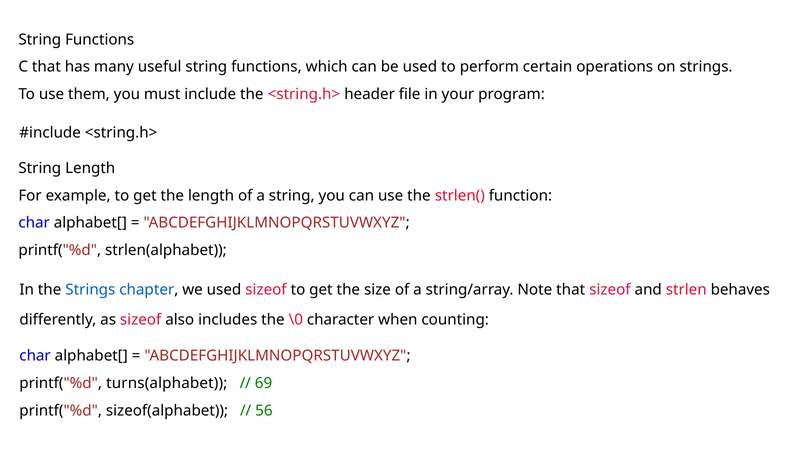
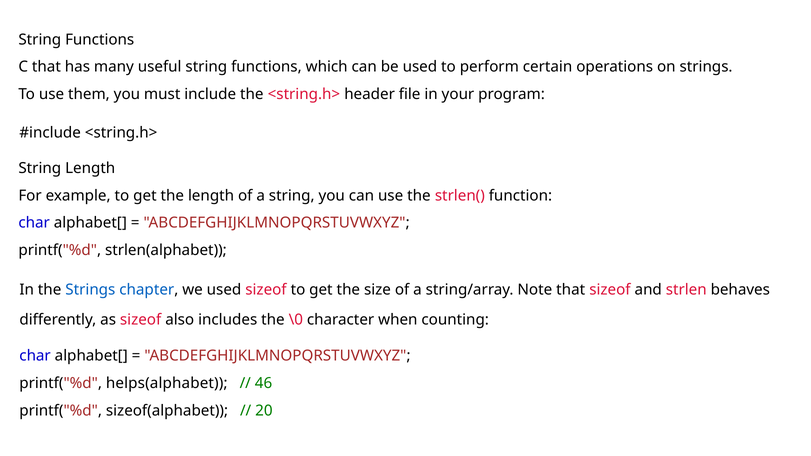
turns(alphabet: turns(alphabet -> helps(alphabet (167, 383)
69: 69 -> 46 (264, 383)
56: 56 -> 20 (264, 411)
